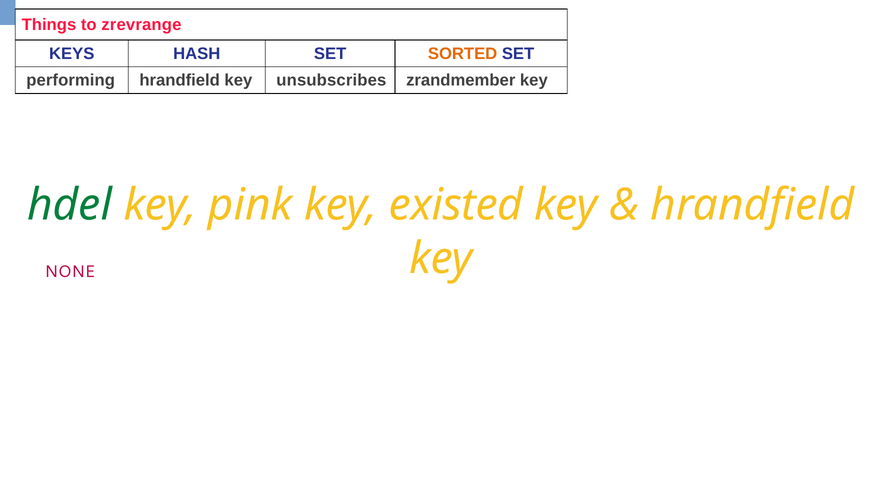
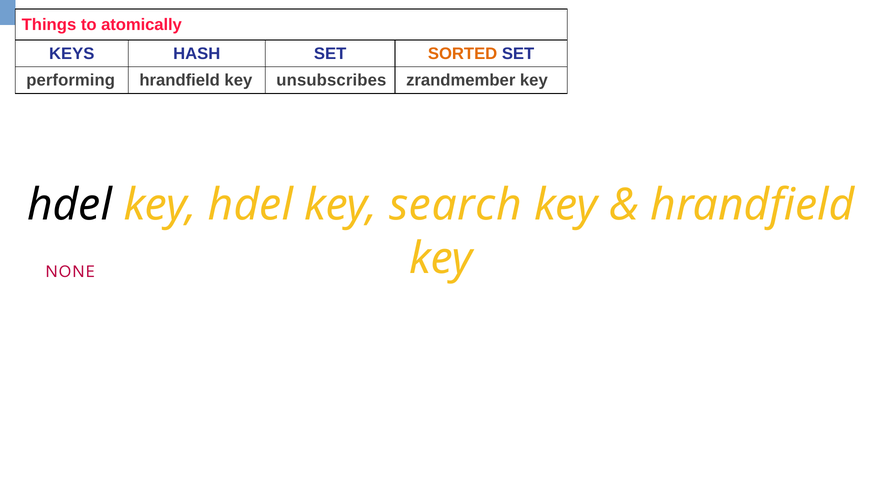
zrevrange: zrevrange -> atomically (142, 25)
hdel colour: green -> black (70, 205)
key pink: pink -> hdel (250, 205)
existed: existed -> search (456, 205)
